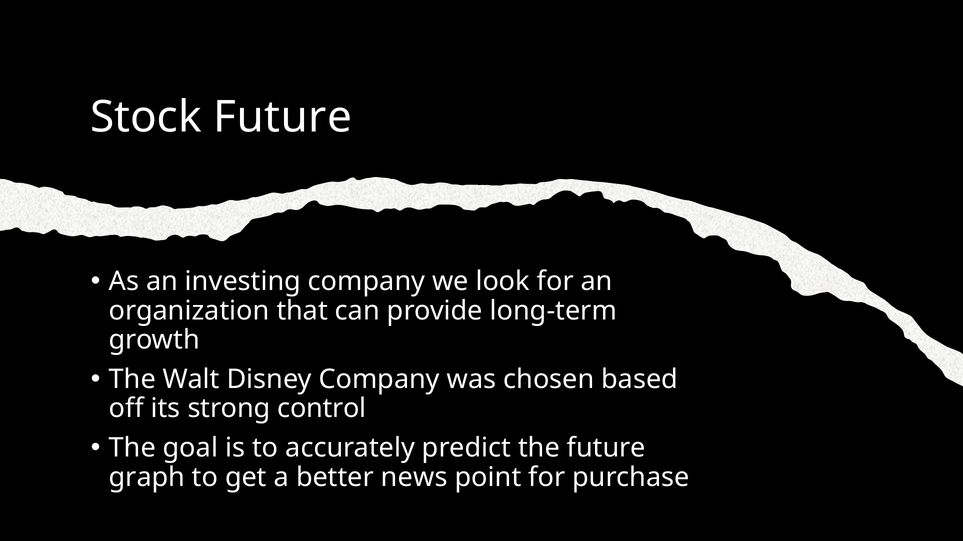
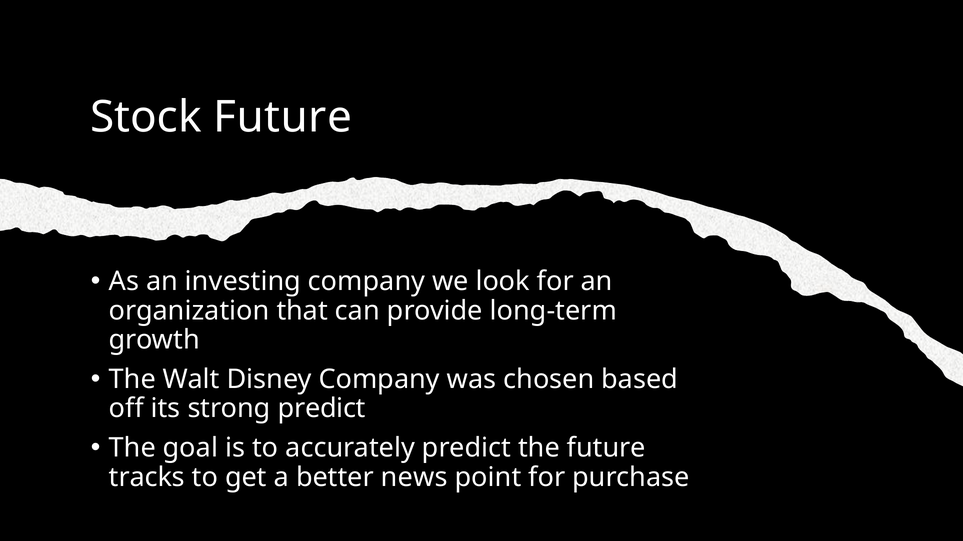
strong control: control -> predict (322, 409)
graph: graph -> tracks (147, 478)
